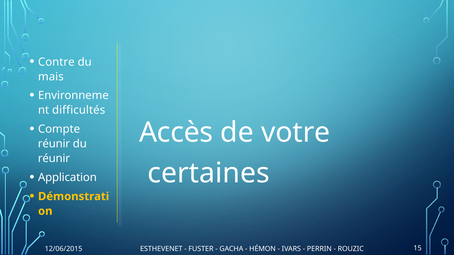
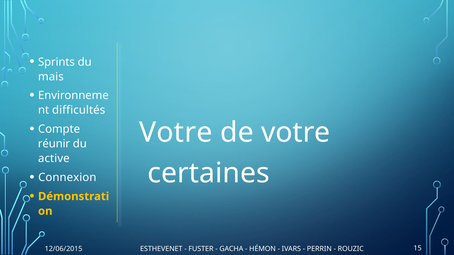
Contre: Contre -> Sprints (56, 62)
Accès: Accès -> Votre (176, 133)
réunir: réunir -> active (54, 159)
Application: Application -> Connexion (67, 178)
